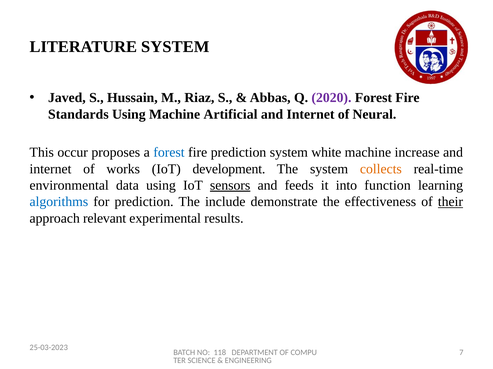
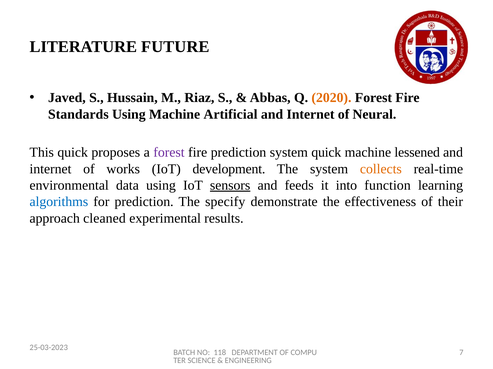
LITERATURE SYSTEM: SYSTEM -> FUTURE (175, 47)
2020 colour: purple -> orange (331, 98)
This occur: occur -> quick (73, 153)
forest colour: blue -> purple (169, 153)
system white: white -> quick (326, 153)
increase: increase -> lessened (417, 153)
include: include -> specify (225, 202)
their underline: present -> none (450, 202)
relevant: relevant -> cleaned (104, 219)
